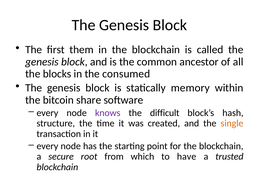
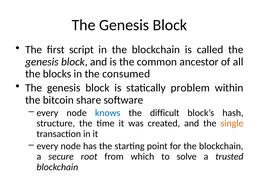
them: them -> script (82, 50)
memory: memory -> problem (190, 88)
knows colour: purple -> blue (108, 113)
have: have -> solve (187, 157)
